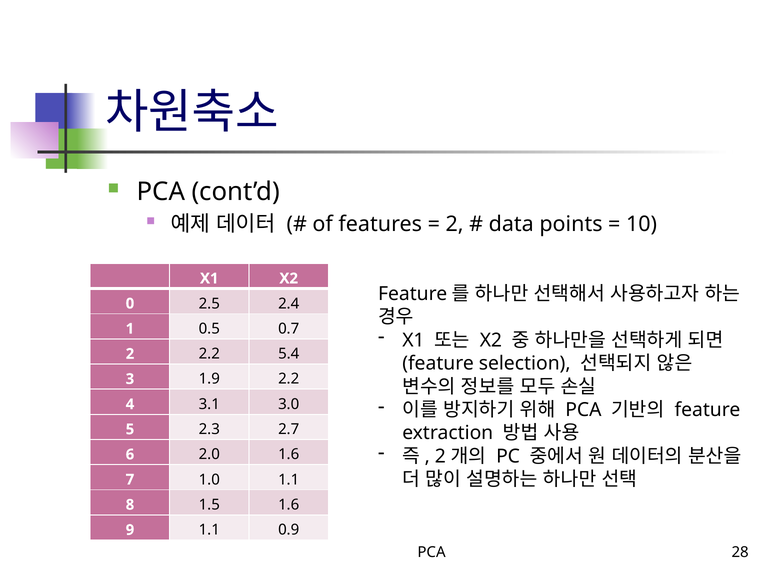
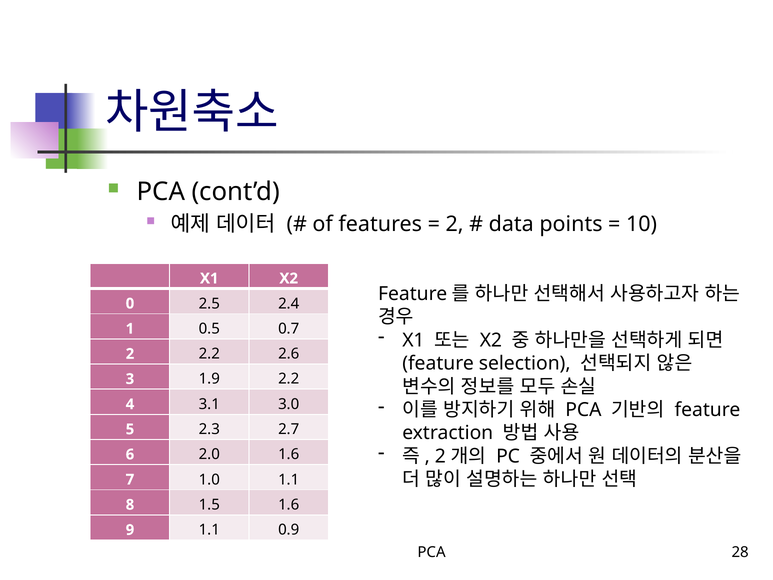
5.4: 5.4 -> 2.6 (289, 354)
